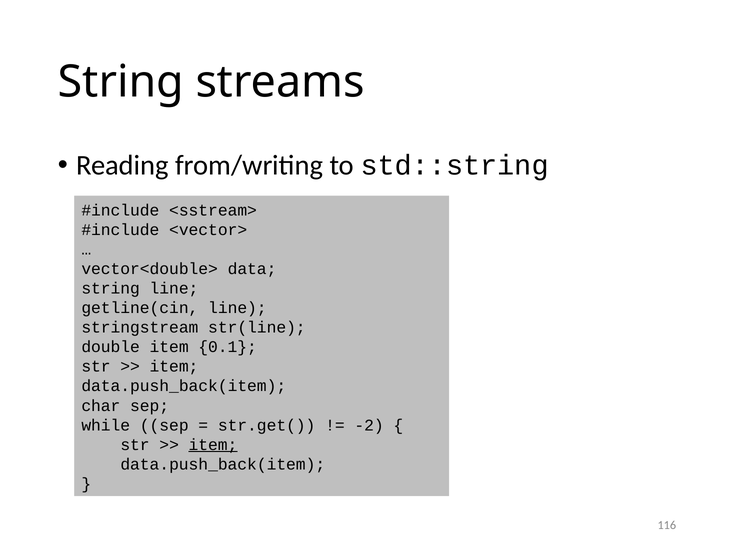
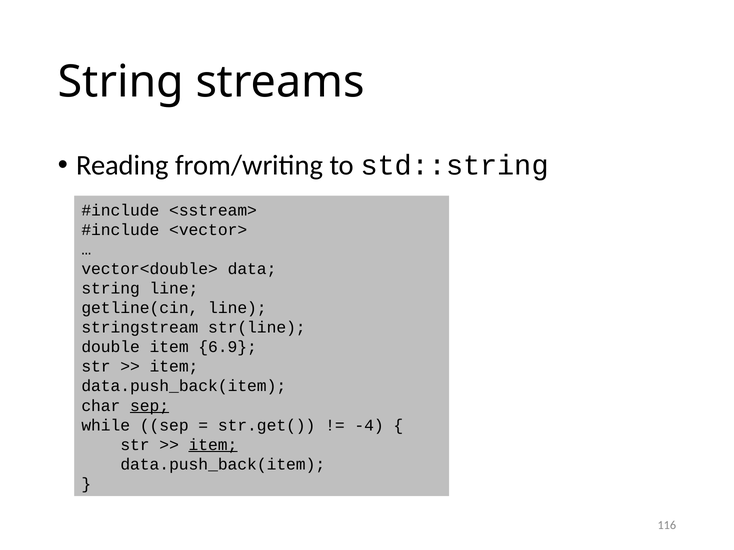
0.1: 0.1 -> 6.9 (228, 347)
sep underline: none -> present (150, 406)
-2: -2 -> -4 (369, 426)
